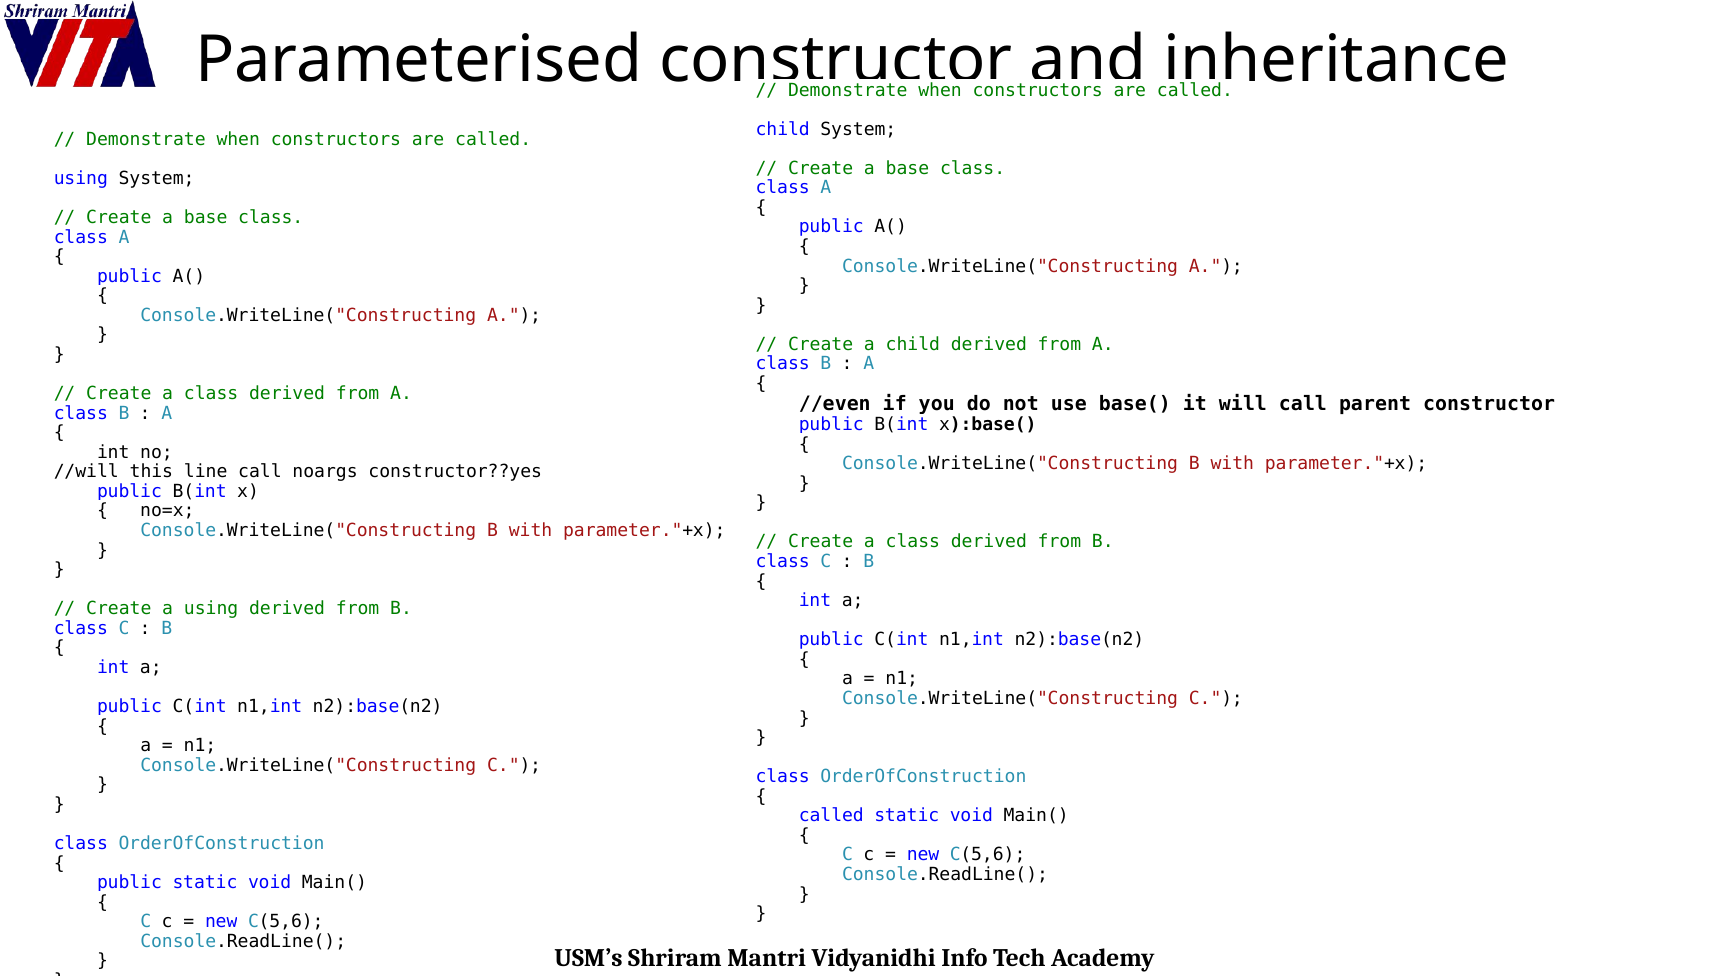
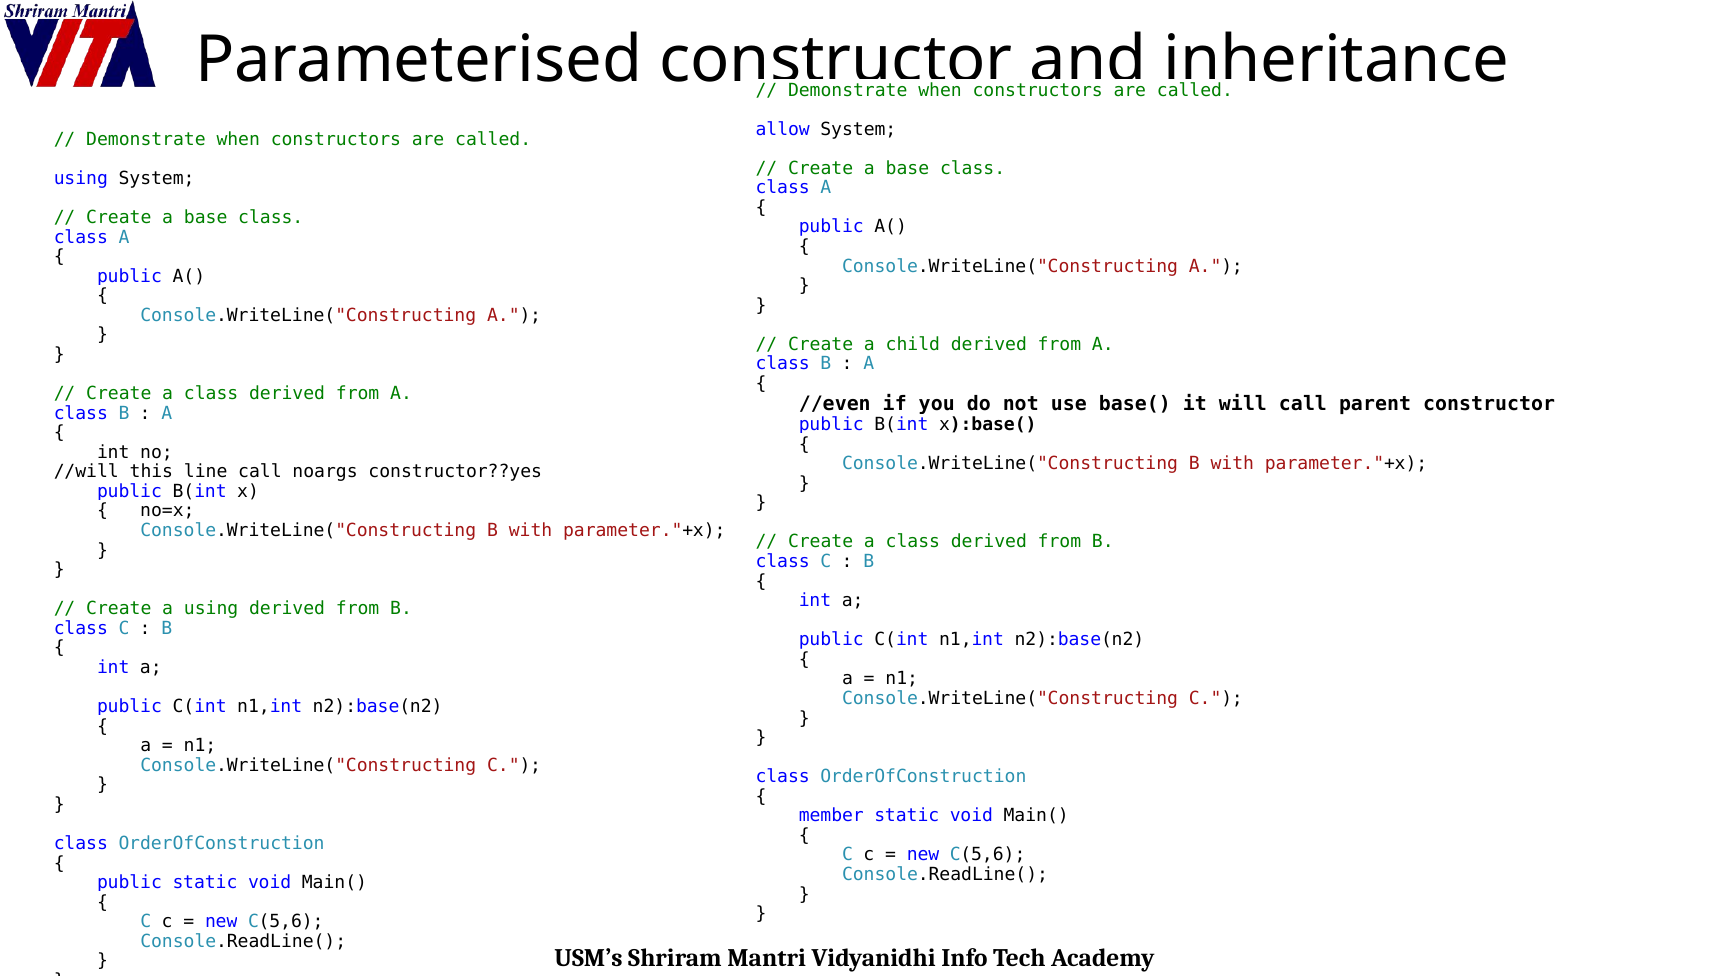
child: child -> allow (783, 129)
called: called -> member (831, 816)
